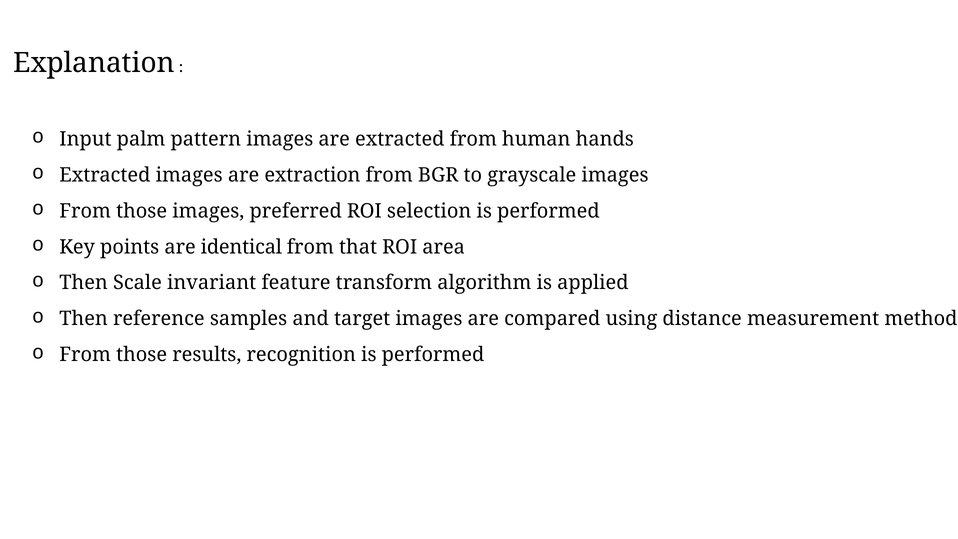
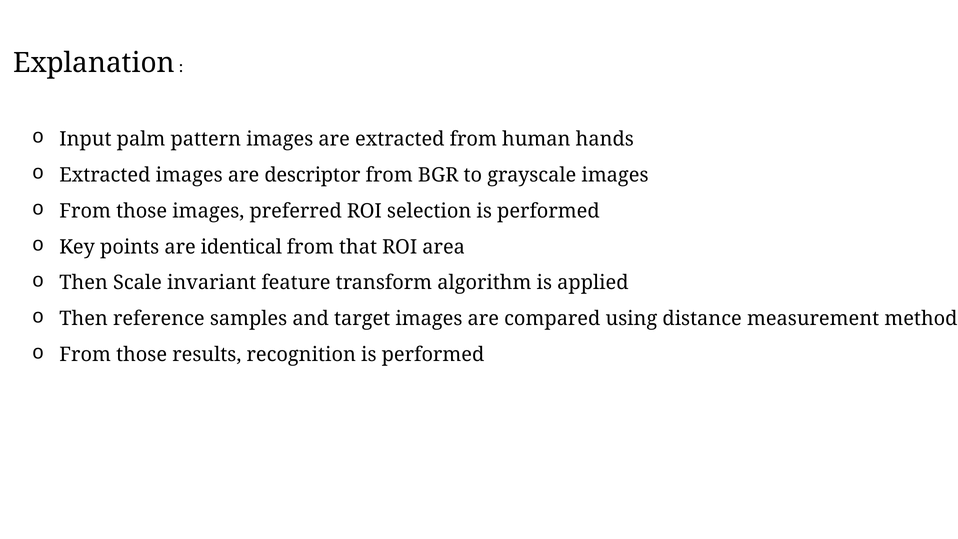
extraction: extraction -> descriptor (312, 175)
